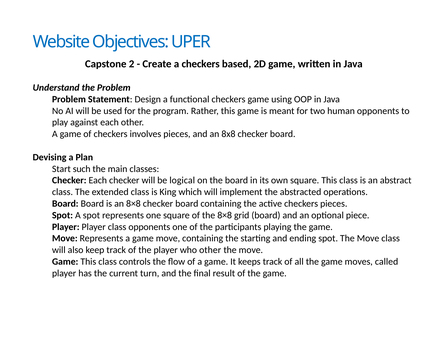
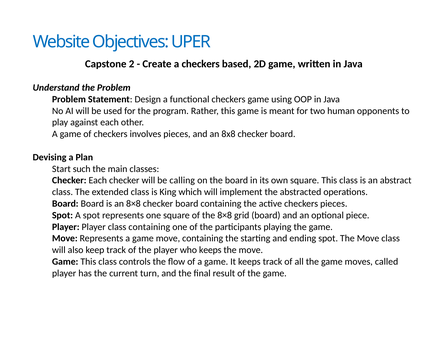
logical: logical -> calling (182, 180)
class opponents: opponents -> containing (149, 227)
who other: other -> keeps (210, 250)
